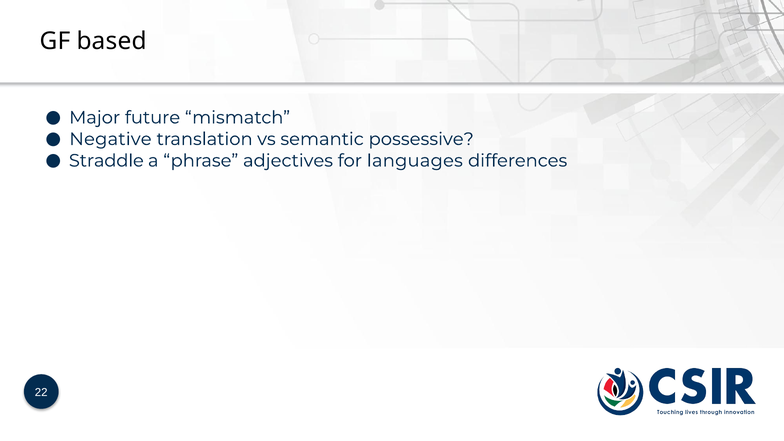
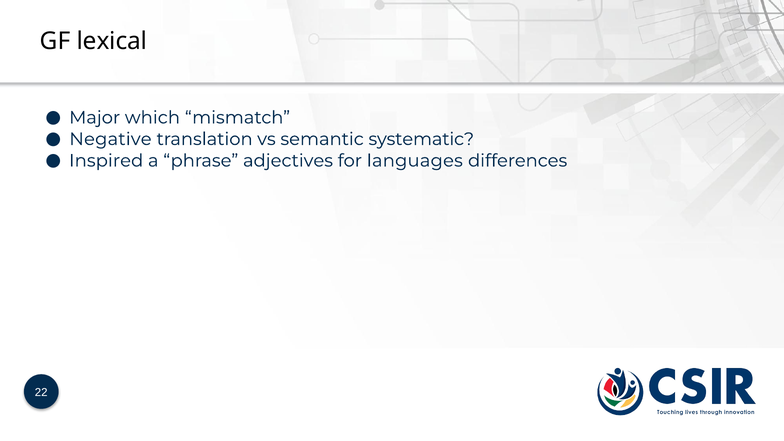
based: based -> lexical (112, 41)
future: future -> which (152, 118)
possessive: possessive -> systematic (421, 139)
Straddle: Straddle -> Inspired (106, 161)
